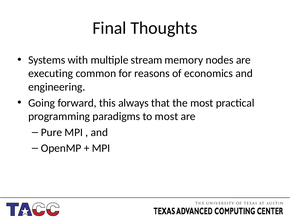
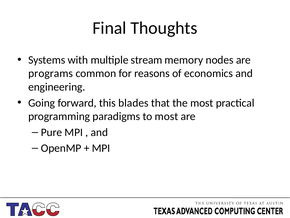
executing: executing -> programs (51, 73)
always: always -> blades (133, 103)
